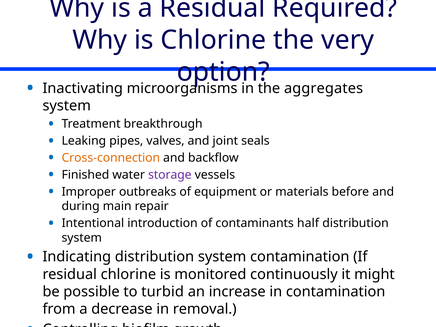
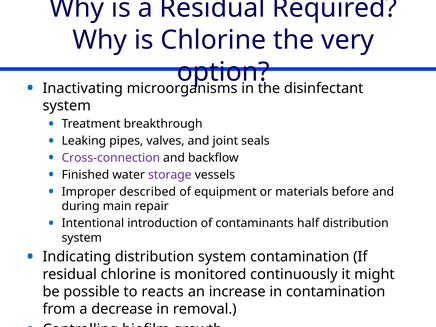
aggregates: aggregates -> disinfectant (324, 88)
Cross-connection colour: orange -> purple (111, 158)
outbreaks: outbreaks -> described (148, 192)
turbid: turbid -> reacts (163, 292)
